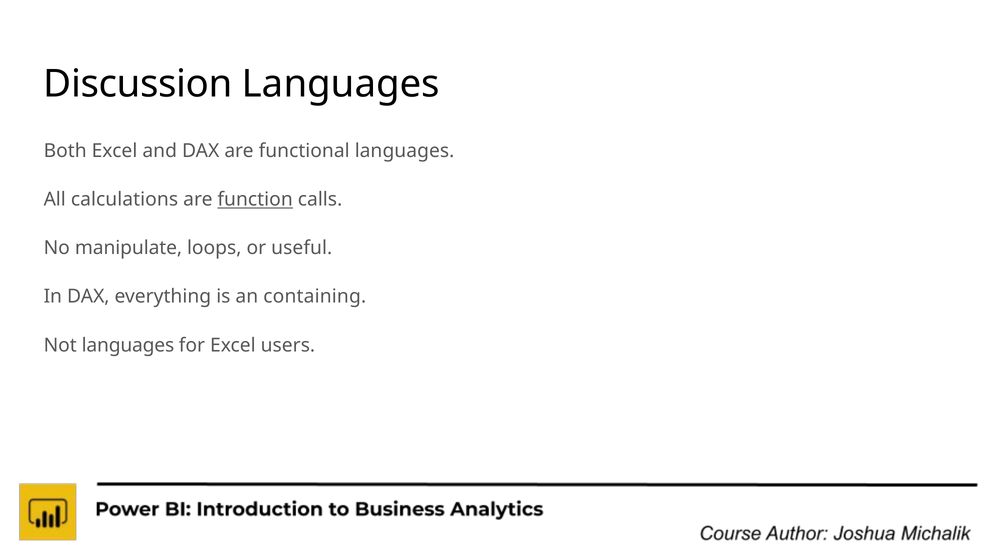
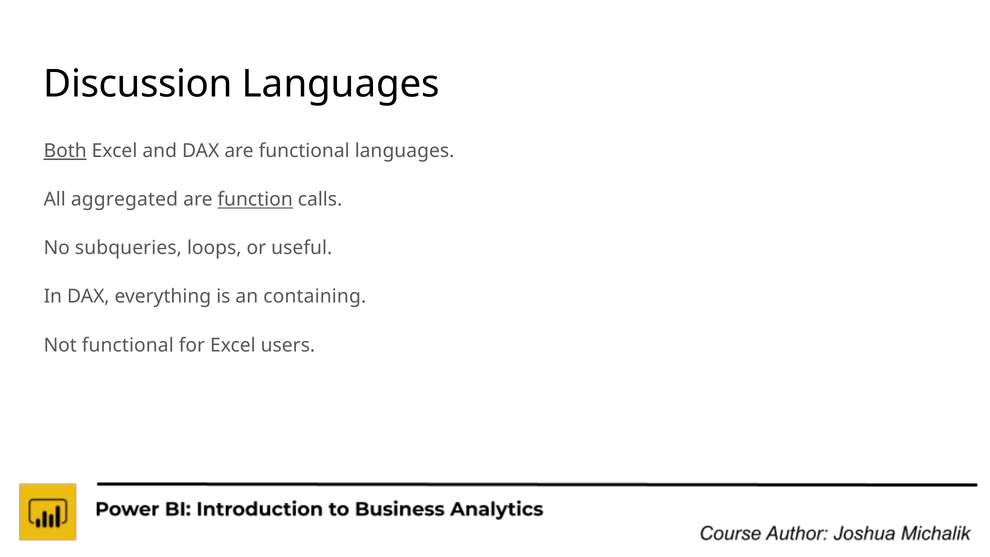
Both underline: none -> present (65, 151)
calculations: calculations -> aggregated (124, 200)
manipulate: manipulate -> subqueries (128, 248)
Not languages: languages -> functional (128, 345)
